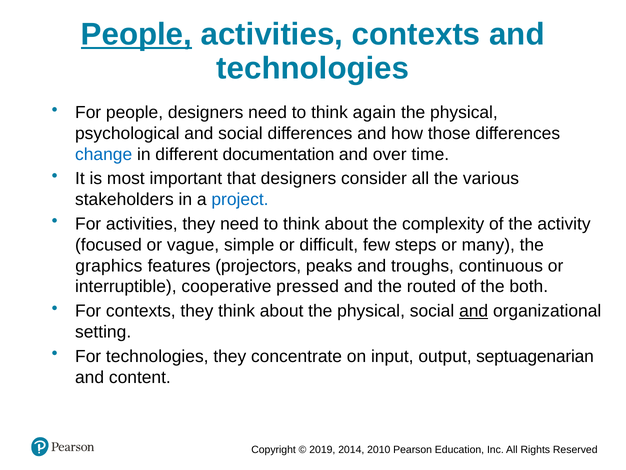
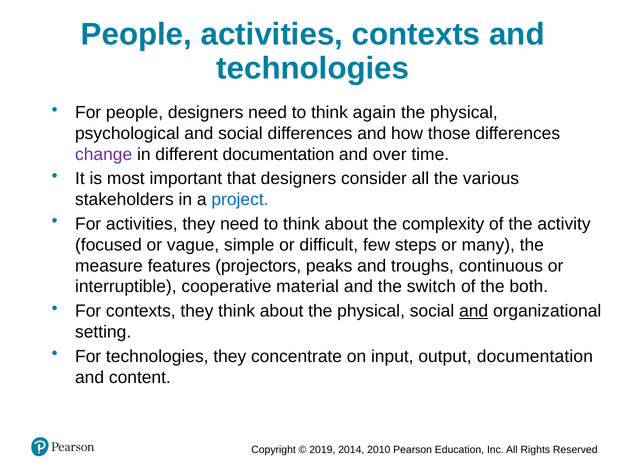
People underline: present -> none (136, 35)
change colour: blue -> purple (104, 154)
graphics: graphics -> measure (109, 266)
pressed: pressed -> material (308, 286)
routed: routed -> switch (431, 286)
output septuagenarian: septuagenarian -> documentation (535, 356)
